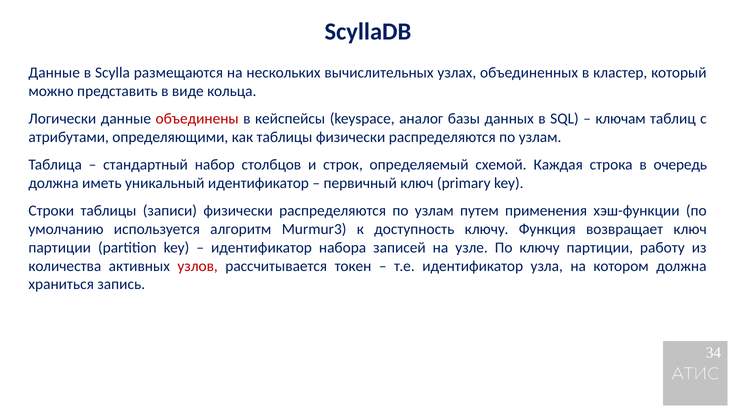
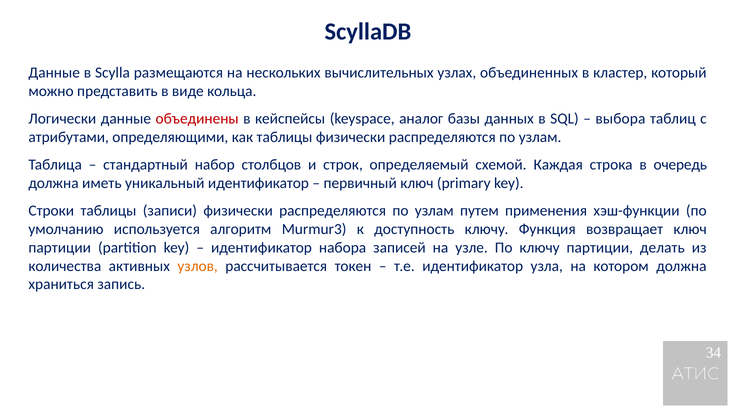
ключам: ключам -> выбора (620, 119)
работу: работу -> делать (662, 248)
узлов colour: red -> orange (198, 266)
